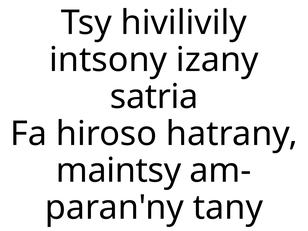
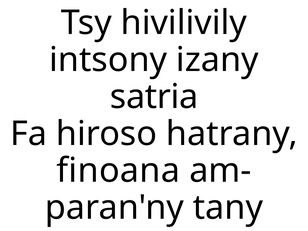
maintsy: maintsy -> finoana (118, 171)
